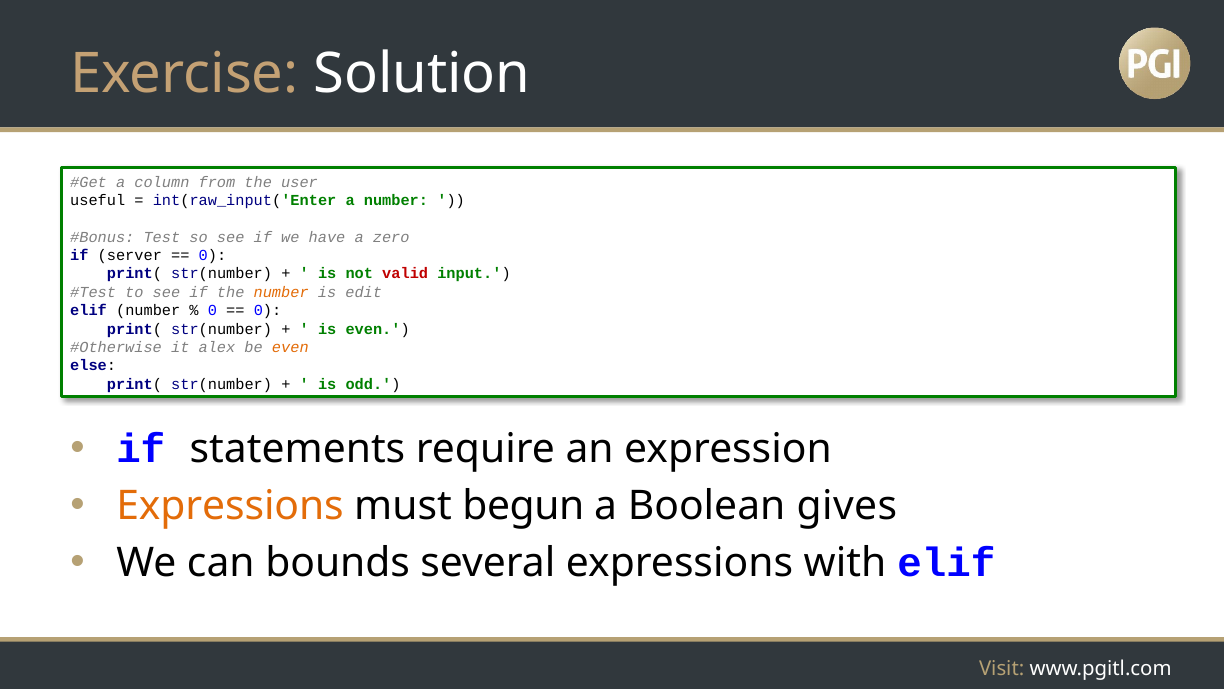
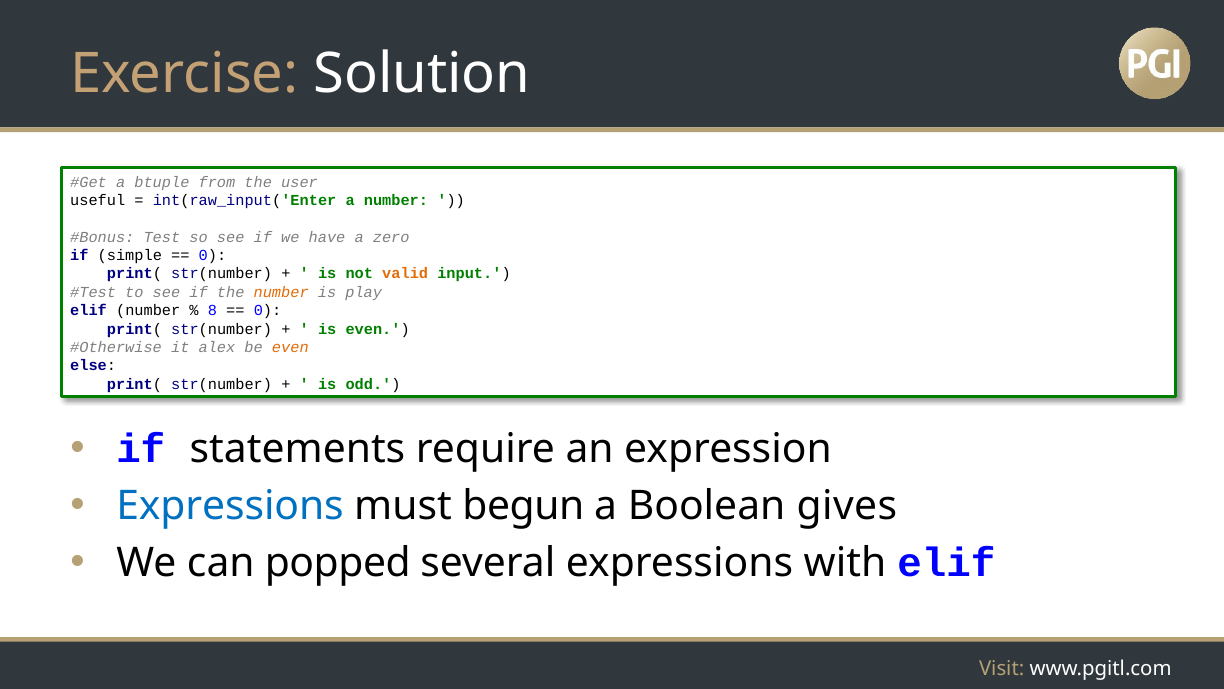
column: column -> btuple (162, 182)
server: server -> simple (130, 255)
valid colour: red -> orange (405, 274)
edit: edit -> play (364, 292)
0: 0 -> 8 (212, 310)
Expressions colour: orange -> blue (230, 506)
bounds: bounds -> popped (338, 563)
